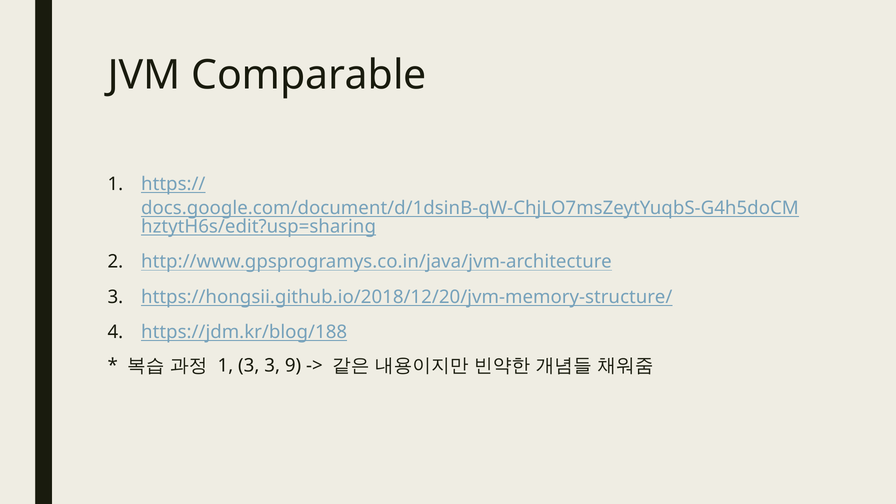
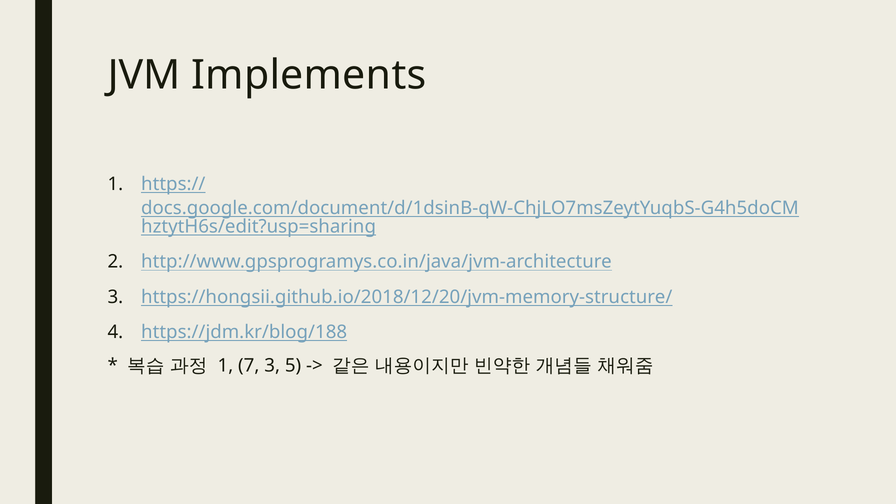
Comparable: Comparable -> Implements (309, 75)
1 3: 3 -> 7 (249, 366)
9: 9 -> 5 (293, 366)
